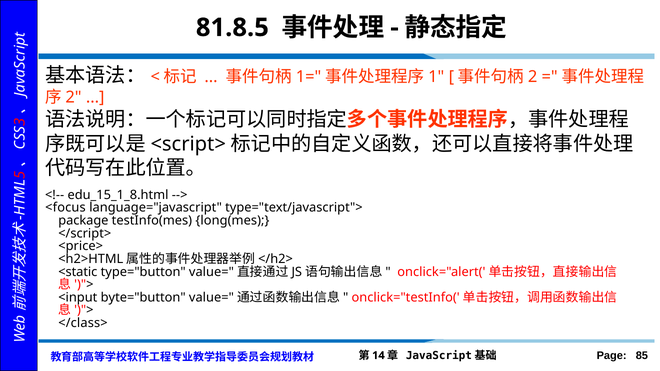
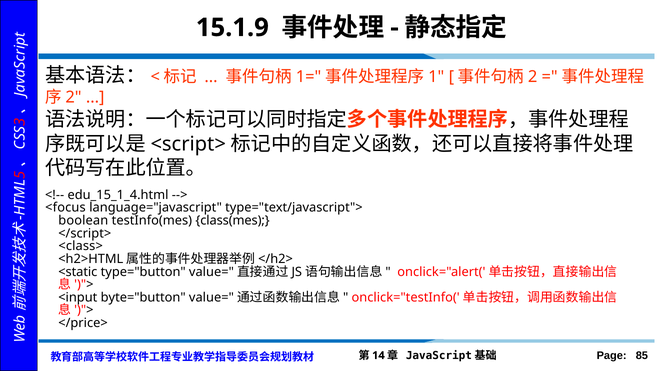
81.8.5: 81.8.5 -> 15.1.9 (232, 28)
edu_15_1_8.html: edu_15_1_8.html -> edu_15_1_4.html (118, 195)
package: package -> boolean (83, 221)
long(mes: long(mes -> class(mes (233, 221)
<price>: <price> -> <class> (81, 246)
</class>: </class> -> </price> (83, 323)
